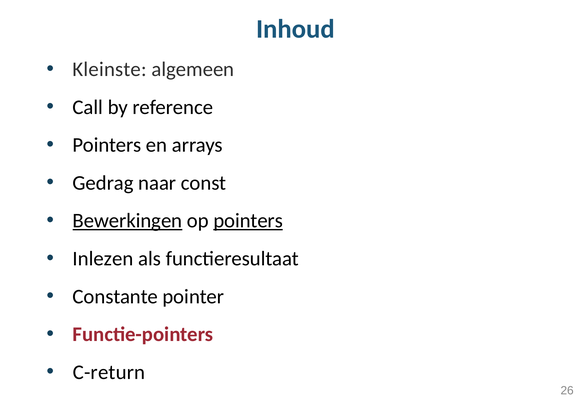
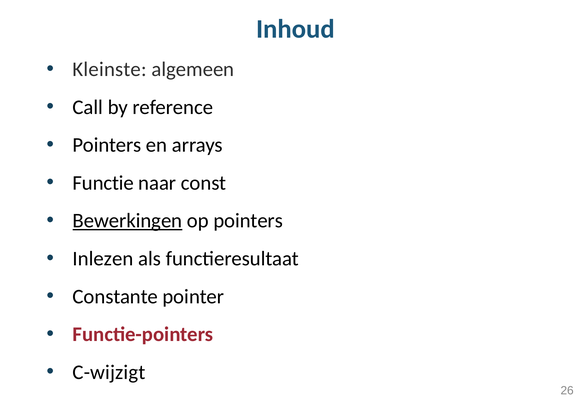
Gedrag: Gedrag -> Functie (103, 183)
pointers underline: present -> none (248, 221)
C-return: C-return -> C-wijzigt (109, 372)
